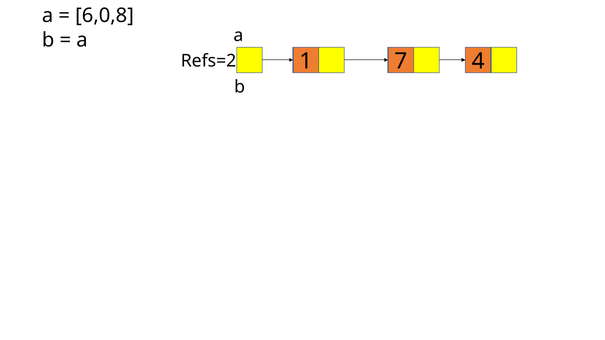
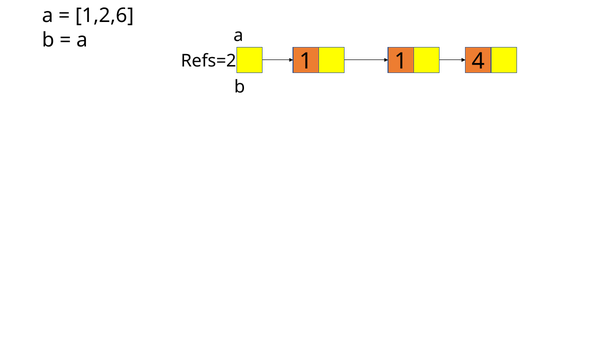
6,0,8: 6,0,8 -> 1,2,6 (105, 16)
1 7: 7 -> 1 (401, 62)
